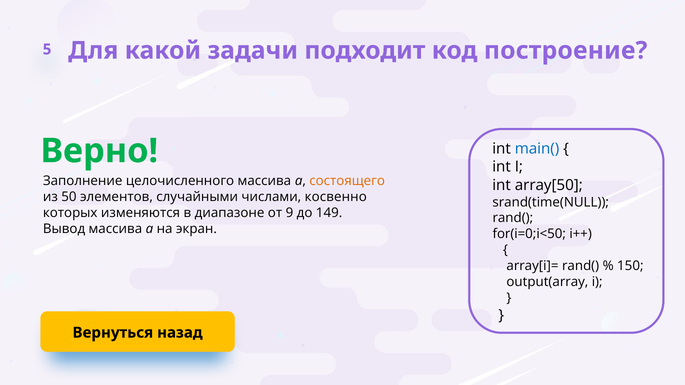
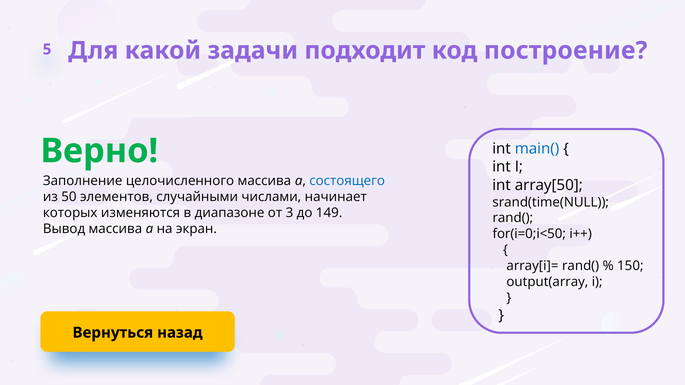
состоящего colour: orange -> blue (347, 181)
косвенно: косвенно -> начинает (336, 197)
9: 9 -> 3 (289, 213)
